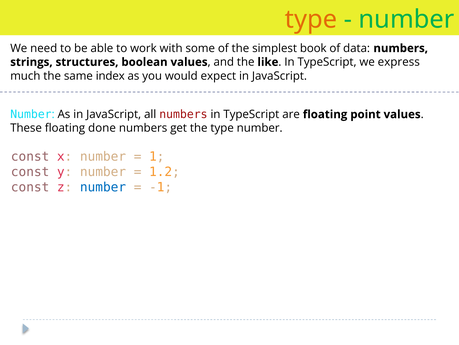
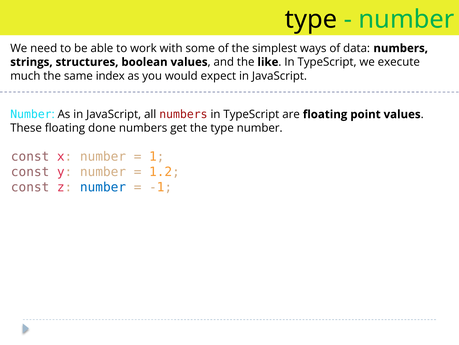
type colour: orange -> black (311, 19)
book: book -> ways (313, 48)
express: express -> execute (399, 62)
